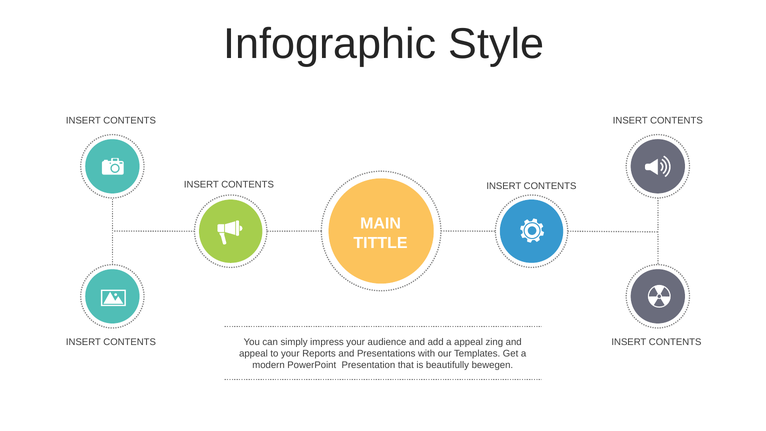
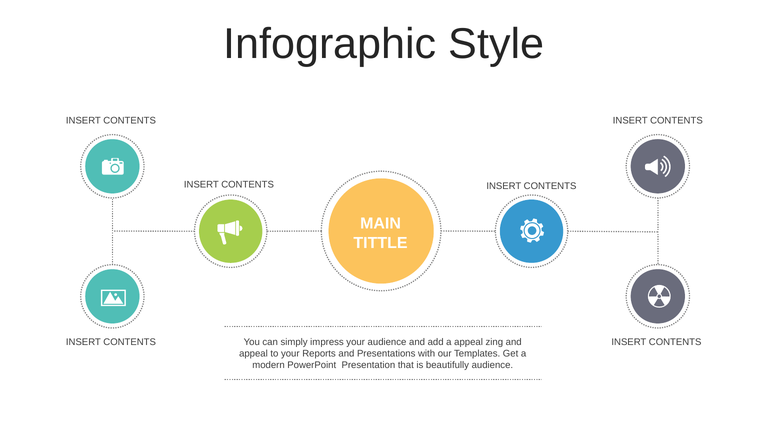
beautifully bewegen: bewegen -> audience (492, 365)
